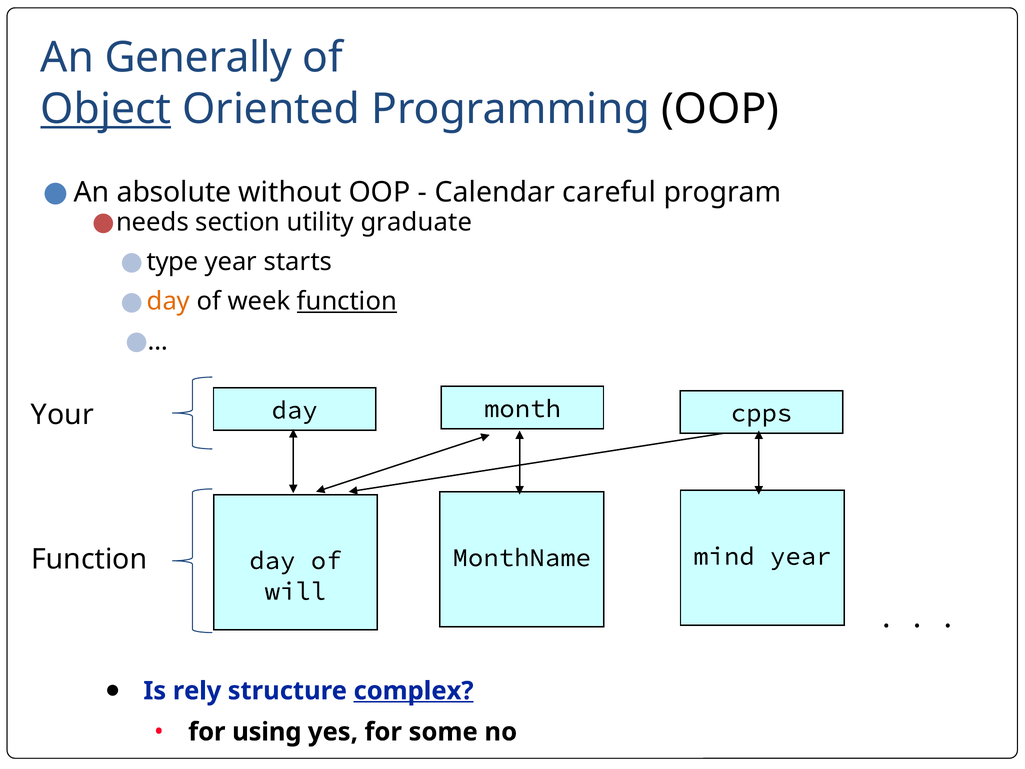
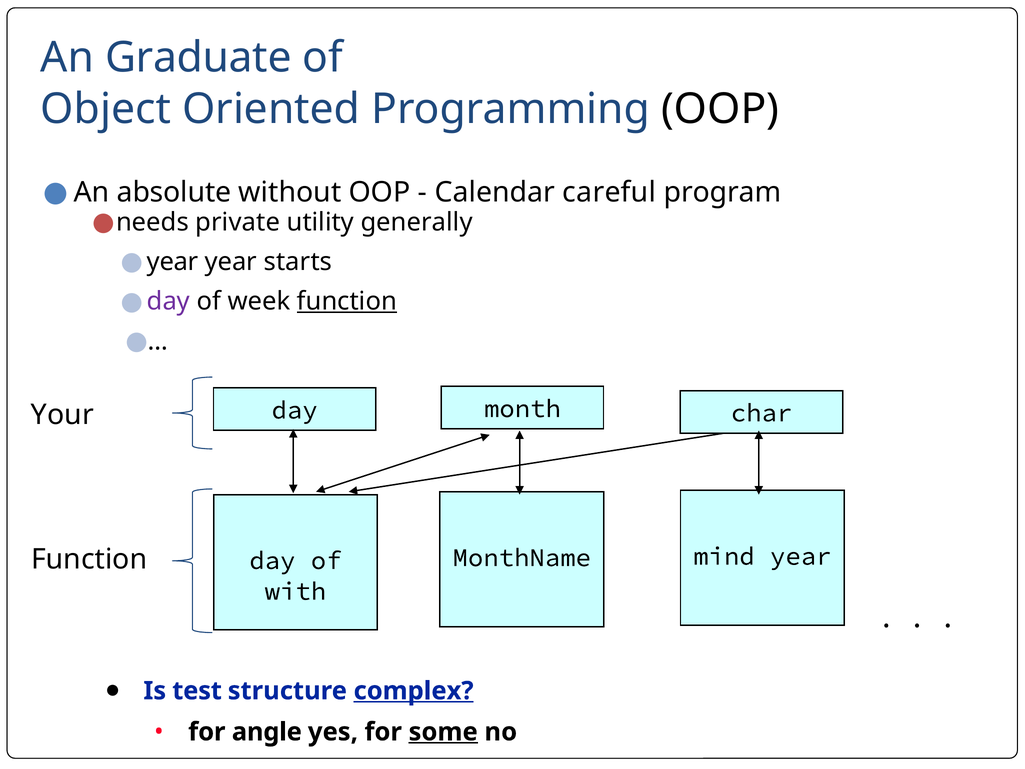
Generally: Generally -> Graduate (198, 58)
Object underline: present -> none (106, 109)
section: section -> private (238, 222)
graduate: graduate -> generally (417, 222)
type: type -> year (173, 262)
day colour: orange -> purple (168, 301)
cpps: cpps -> char (762, 413)
will: will -> with (295, 591)
rely: rely -> test (197, 691)
using: using -> angle (267, 732)
some underline: none -> present (443, 732)
